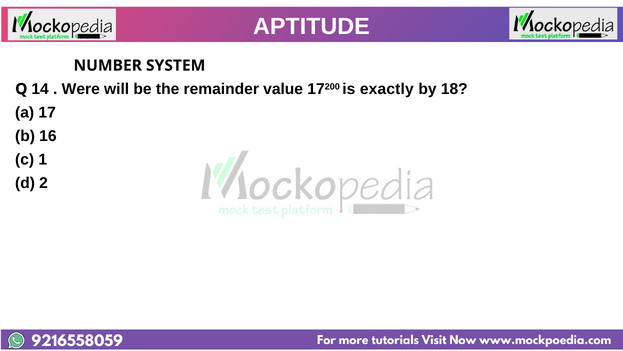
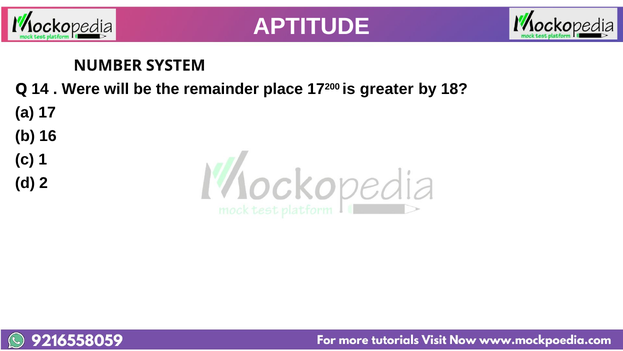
value: value -> place (283, 89)
exactly: exactly -> greater (387, 89)
